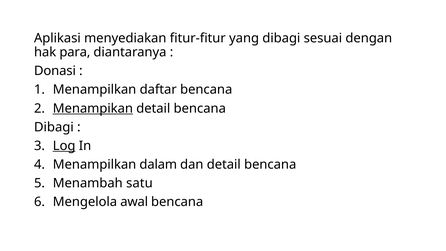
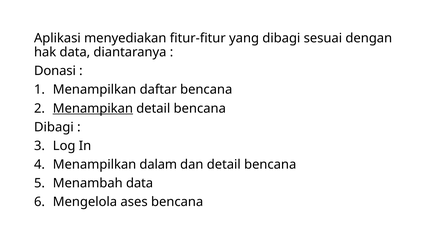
hak para: para -> data (75, 52)
Log underline: present -> none (64, 146)
Menambah satu: satu -> data (140, 183)
awal: awal -> ases (134, 202)
